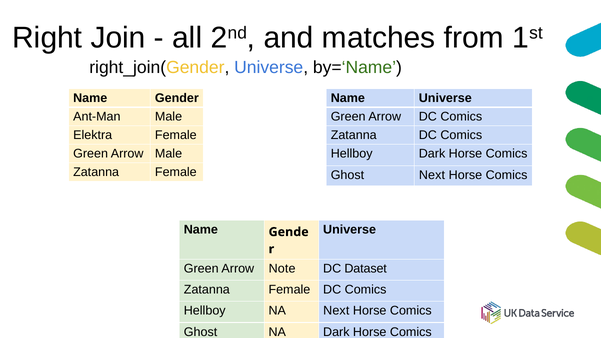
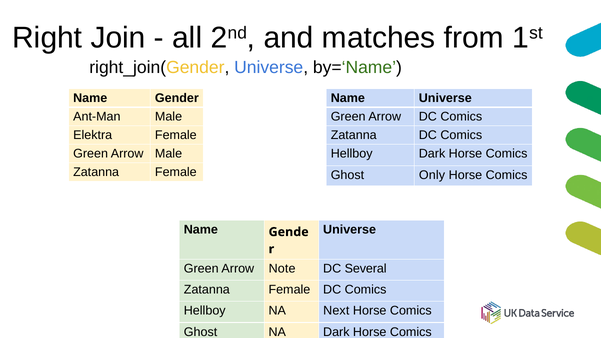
Ghost Next: Next -> Only (432, 175)
Dataset: Dataset -> Several (366, 269)
